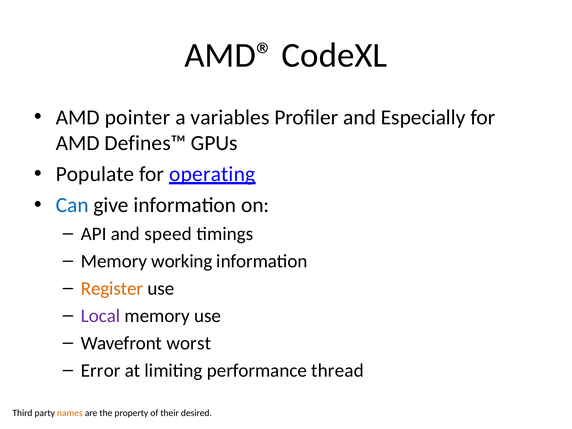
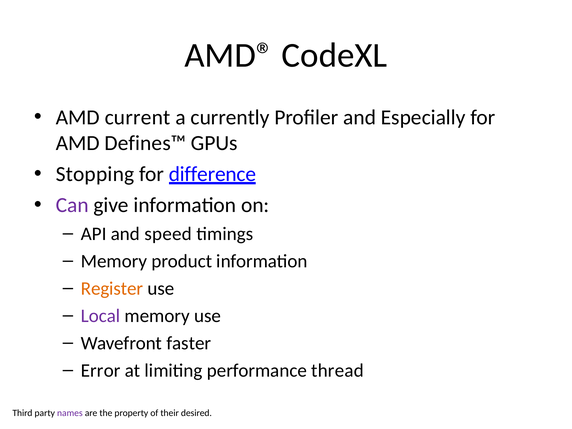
pointer: pointer -> current (138, 117)
variables: variables -> currently (230, 117)
Populate: Populate -> Stopping (95, 174)
operating: operating -> difference (212, 174)
Can colour: blue -> purple (72, 205)
working: working -> product (182, 261)
worst: worst -> faster (189, 343)
names colour: orange -> purple (70, 413)
